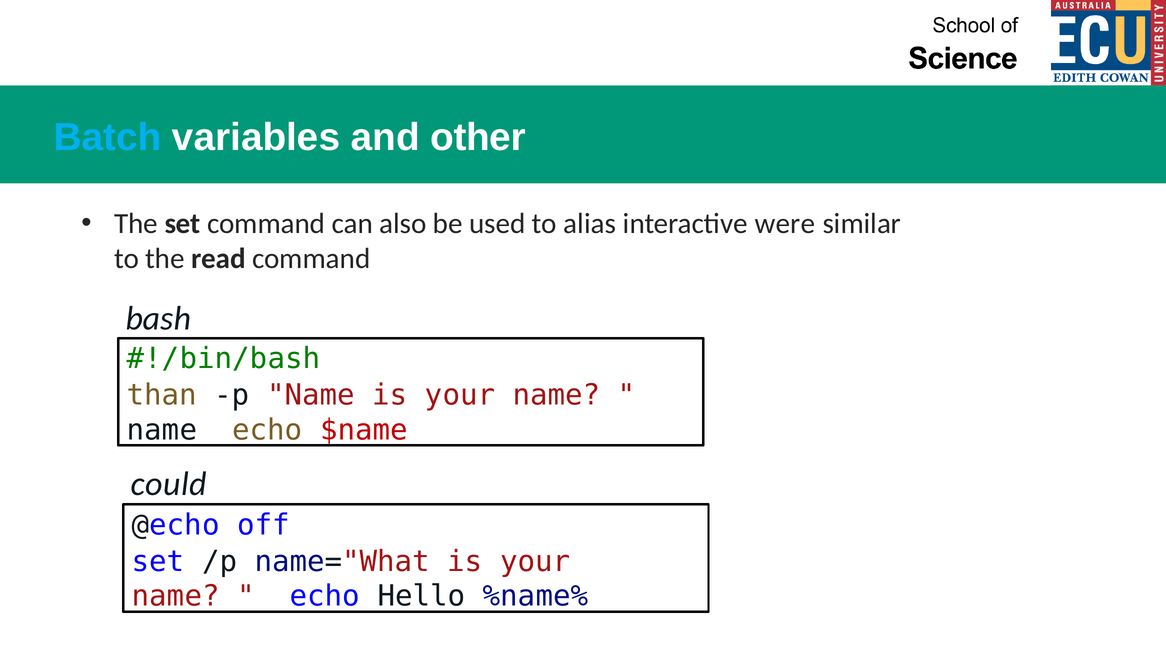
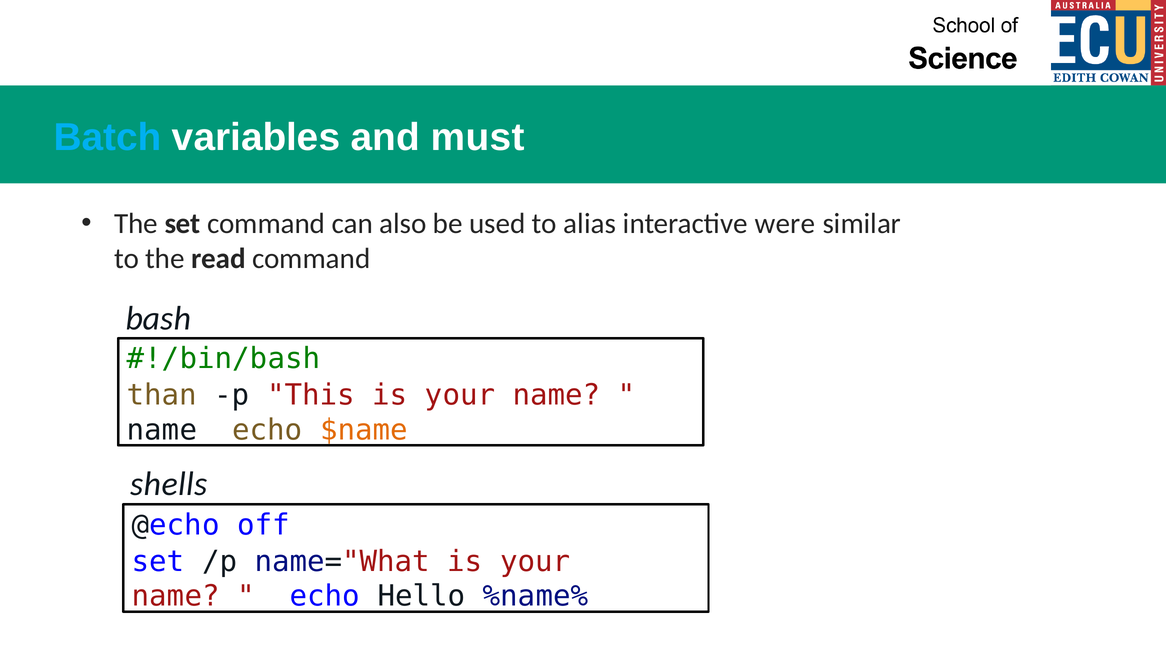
other: other -> must (478, 137)
p Name: Name -> This (311, 395)
$name colour: red -> orange (364, 430)
could: could -> shells (169, 484)
